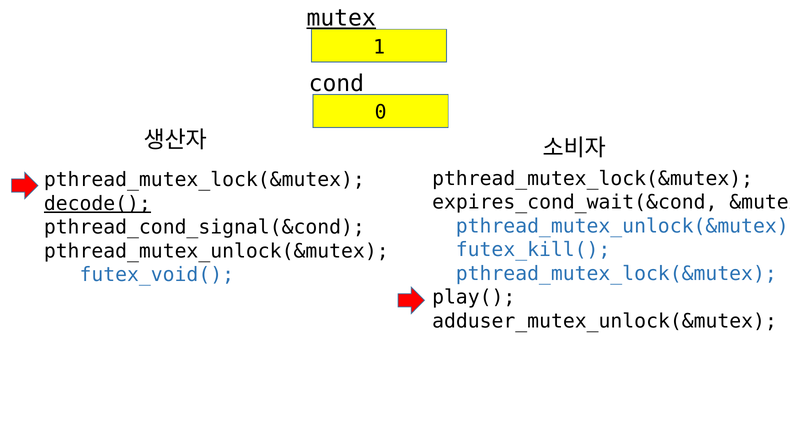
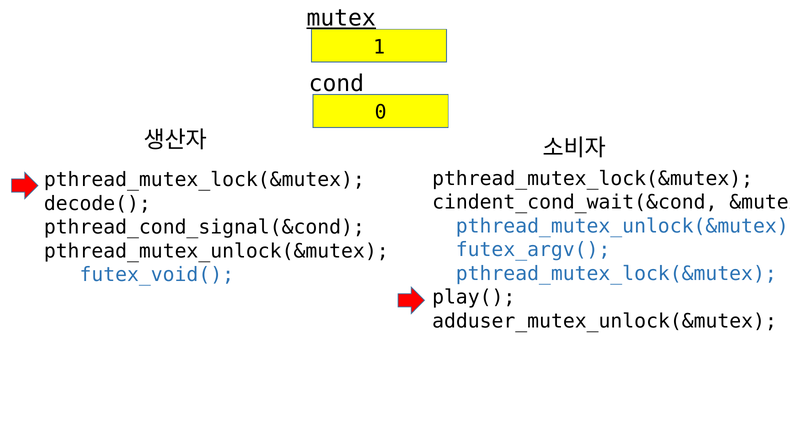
expires_cond_wait(&cond: expires_cond_wait(&cond -> cindent_cond_wait(&cond (575, 202)
decode( underline: present -> none (97, 203)
futex_kill(: futex_kill( -> futex_argv( (533, 249)
